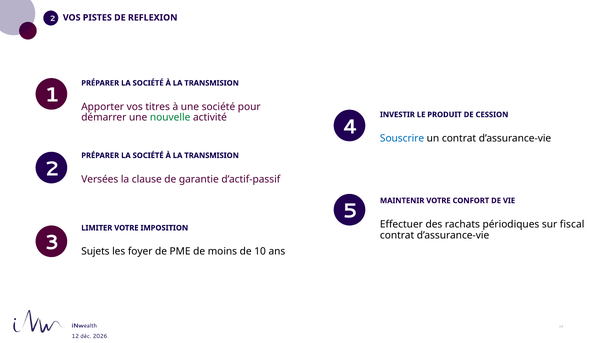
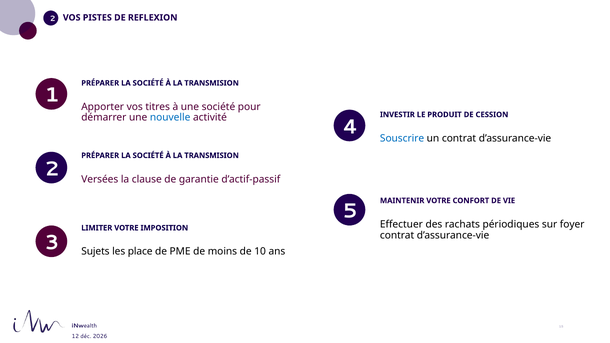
nouvelle colour: green -> blue (170, 118)
fiscal: fiscal -> foyer (572, 224)
foyer: foyer -> place (140, 252)
